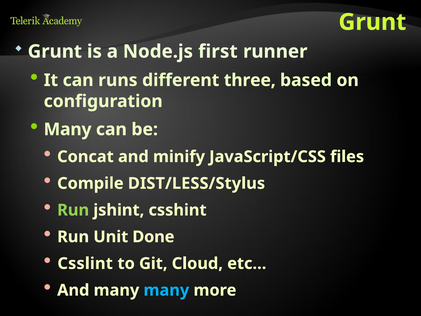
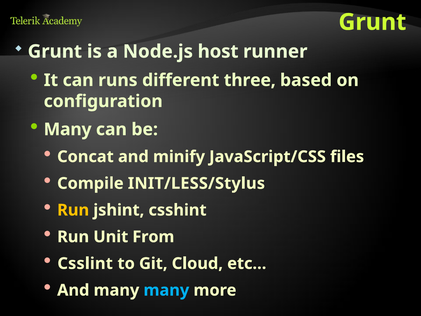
first: first -> host (218, 51)
DIST/LESS/Stylus: DIST/LESS/Stylus -> INIT/LESS/Stylus (196, 183)
Run colour: light green -> yellow (73, 210)
Done: Done -> From (153, 237)
